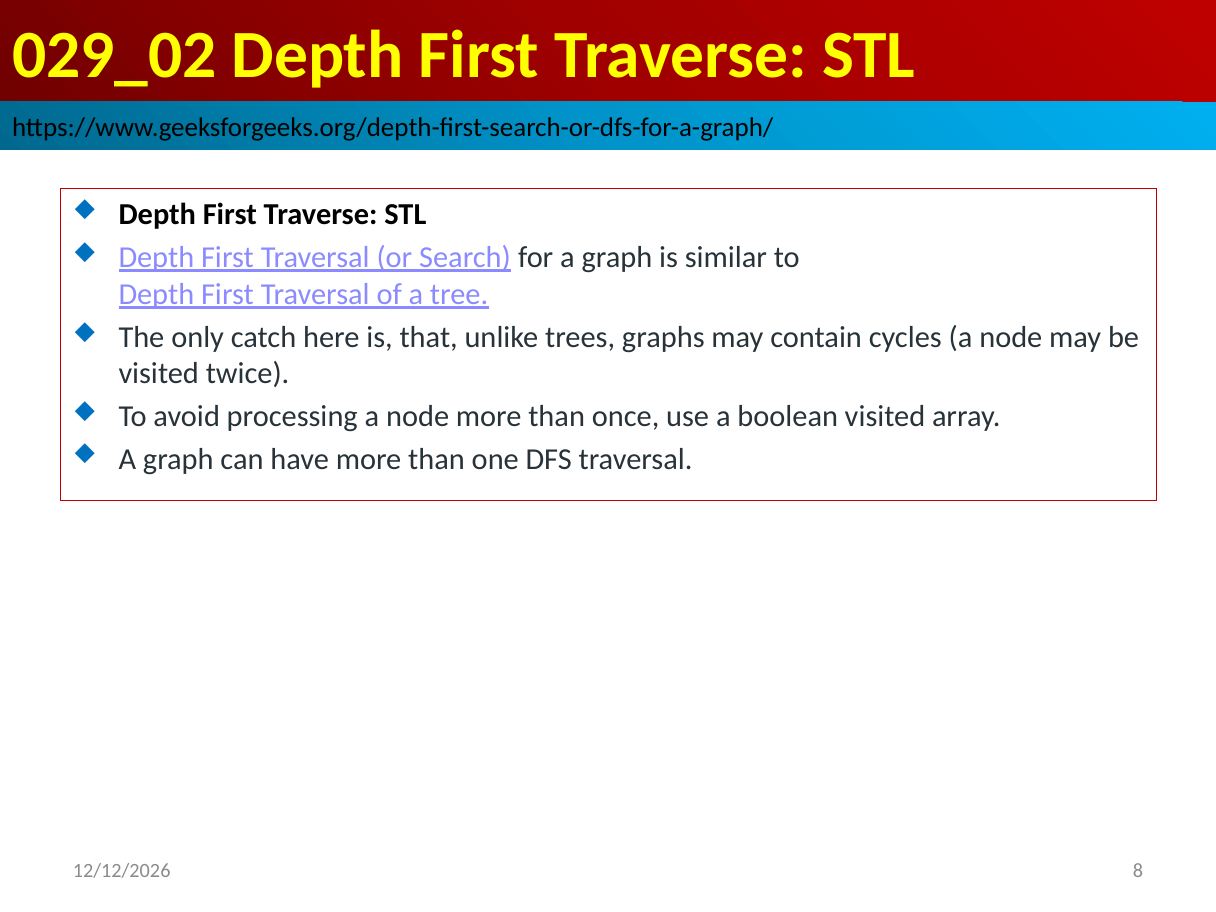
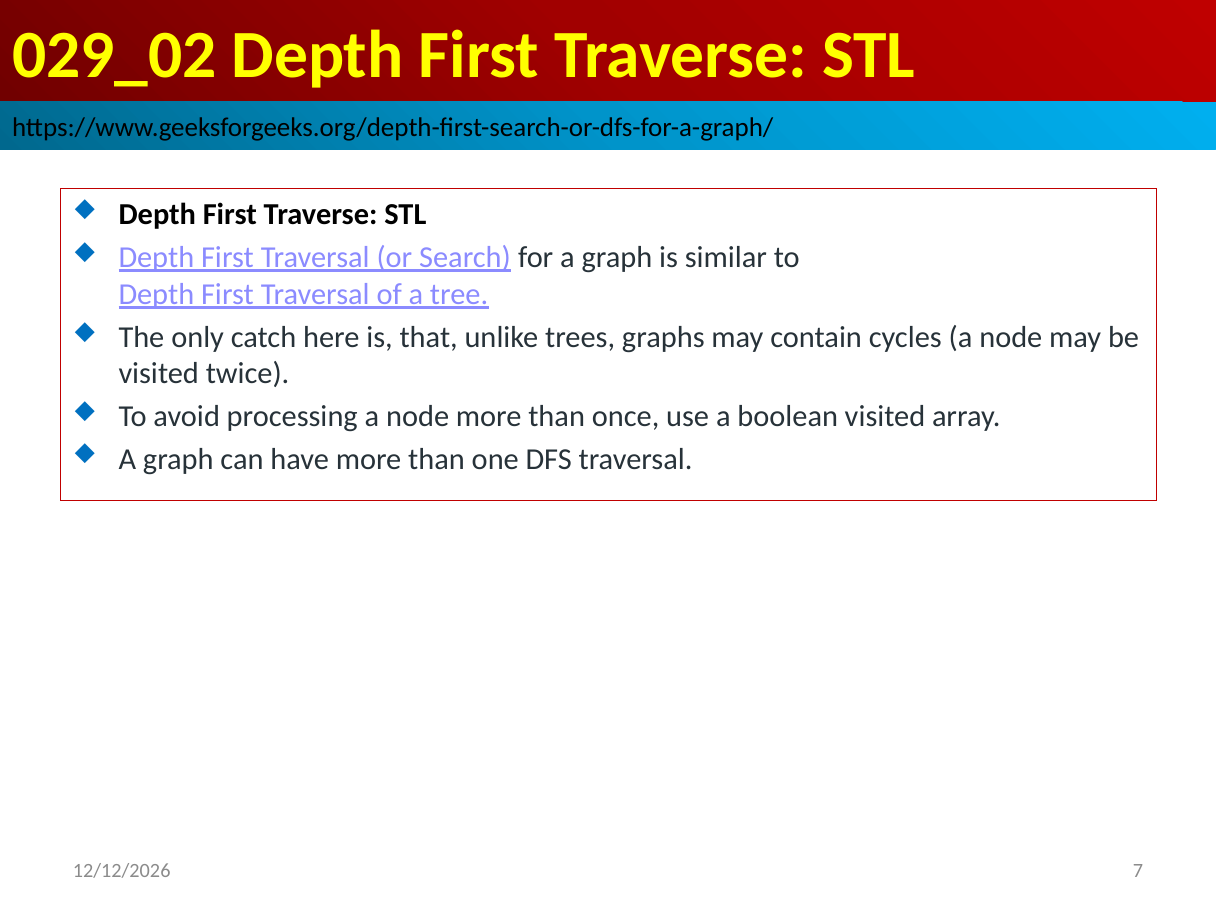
8: 8 -> 7 (1138, 871)
